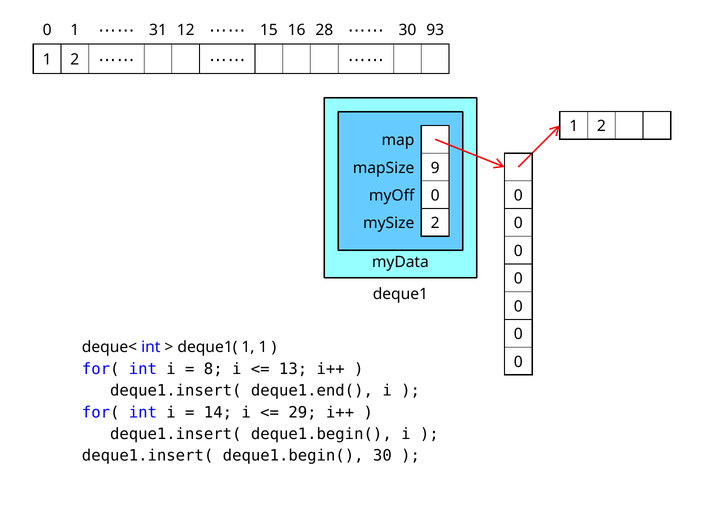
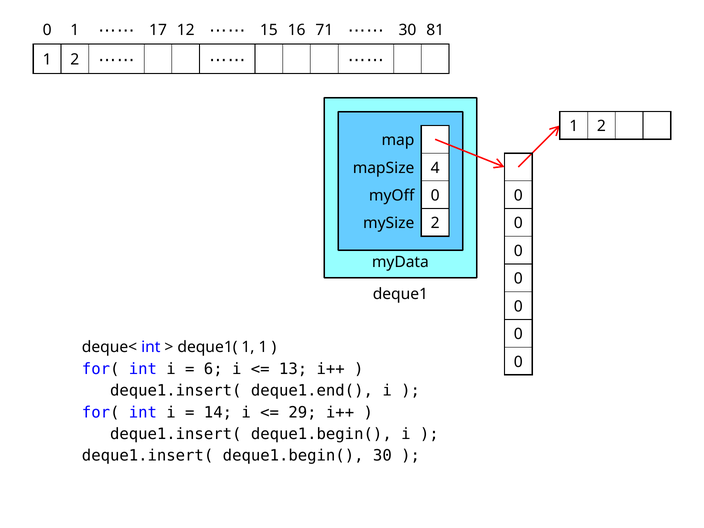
31: 31 -> 17 (158, 30)
28: 28 -> 71 (324, 30)
93: 93 -> 81 (435, 30)
9: 9 -> 4 (435, 168)
8: 8 -> 6 (213, 369)
